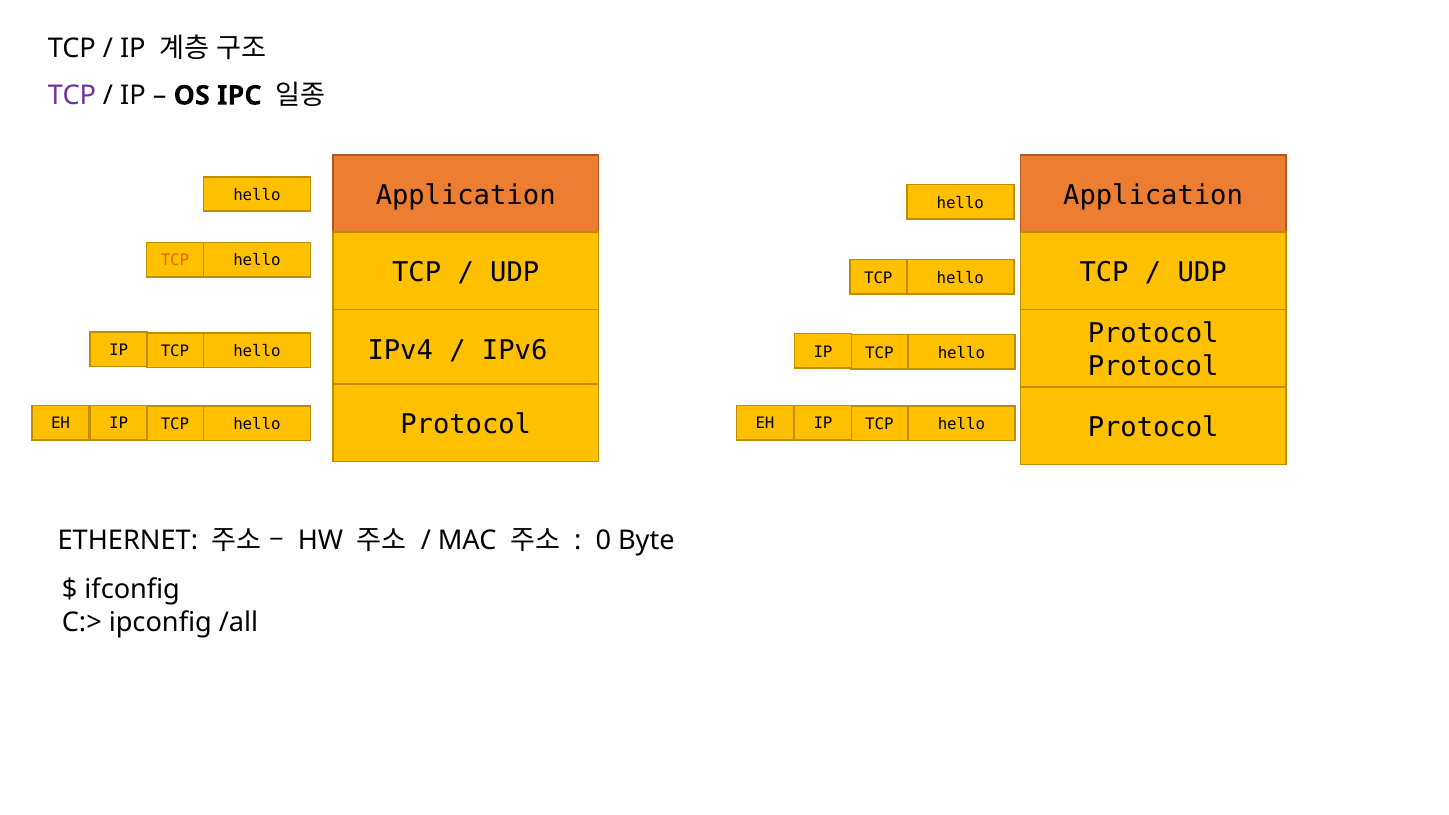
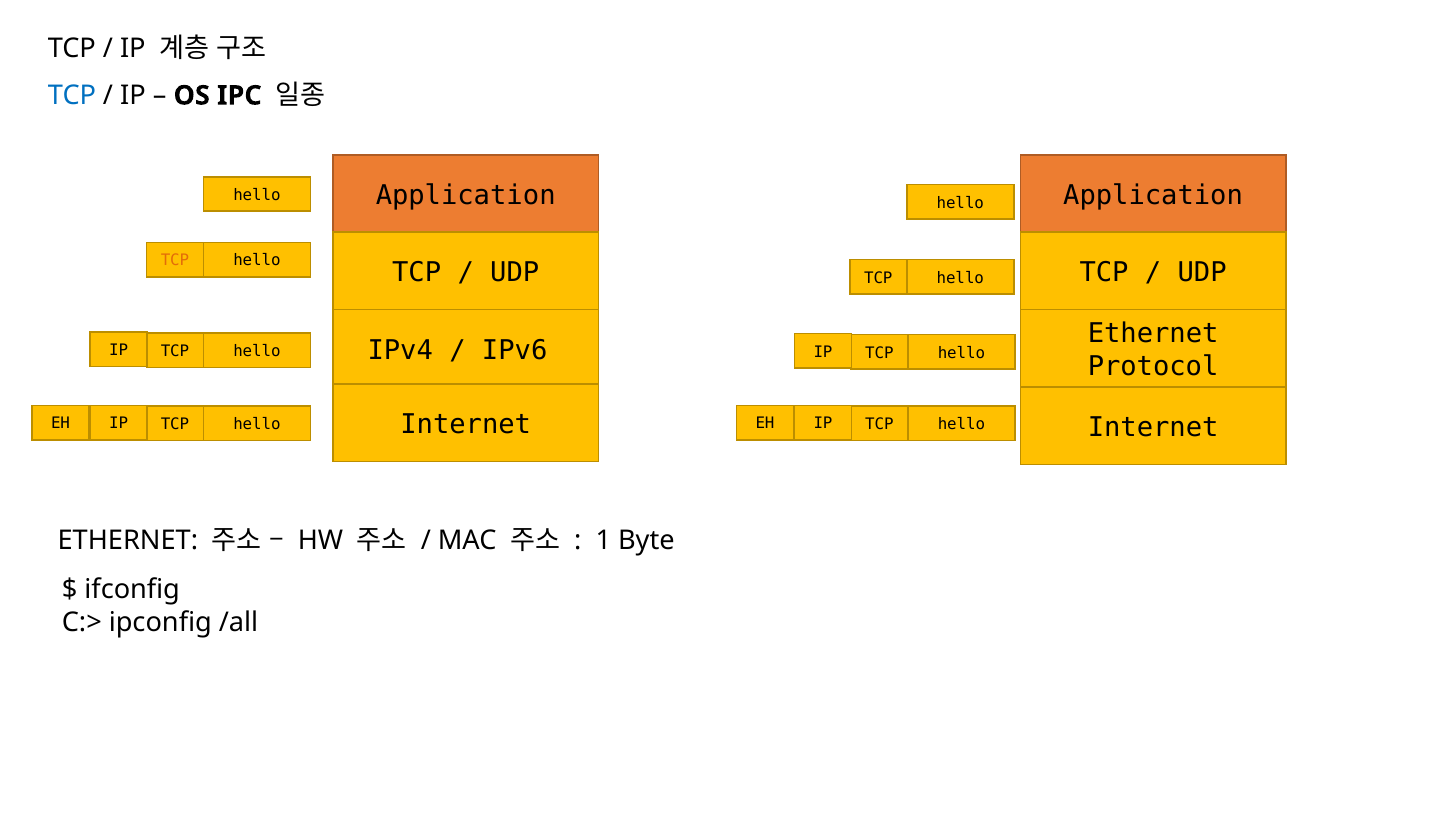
TCP colour: purple -> blue (72, 96)
Protocol: Protocol -> Ethernet (1153, 334)
Protocol: Protocol -> Internet (466, 424)
Protocol: Protocol -> Internet (1153, 428)
0: 0 -> 1 (603, 540)
